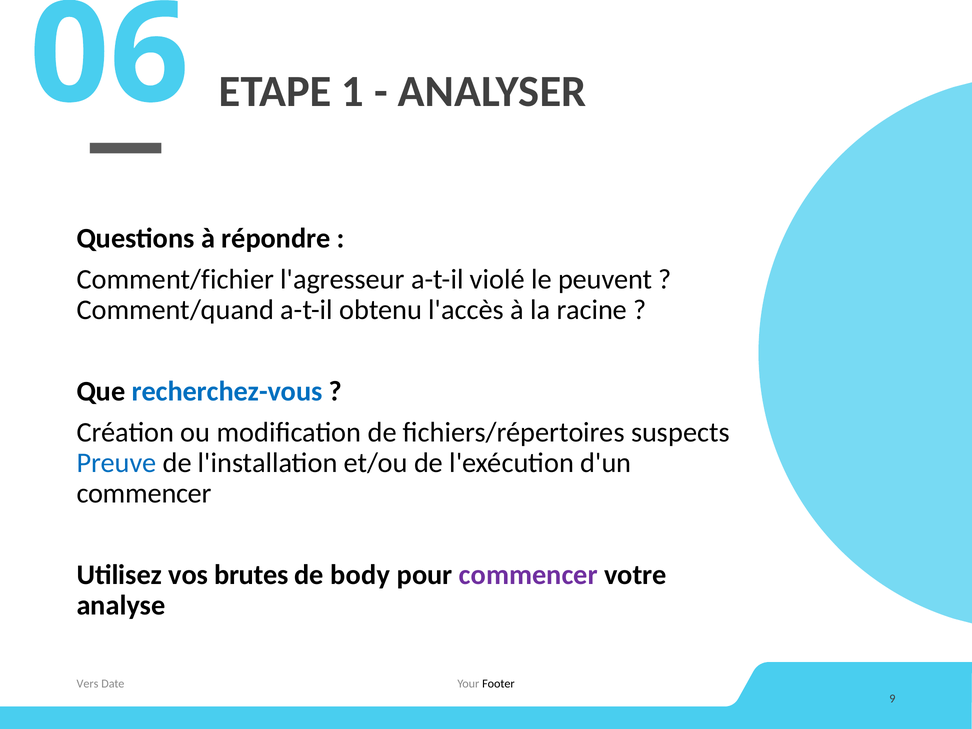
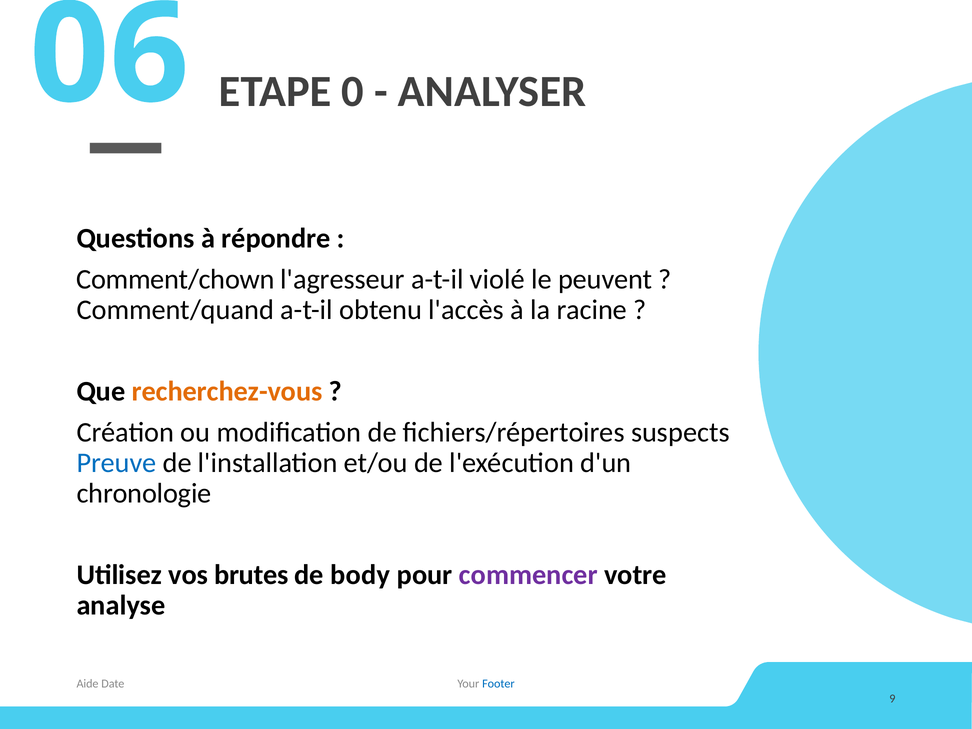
1: 1 -> 0 (353, 91)
Comment/fichier: Comment/fichier -> Comment/chown (175, 279)
recherchez-vous colour: blue -> orange (227, 391)
commencer: commencer -> chronologie (144, 493)
Vers: Vers -> Aide (88, 684)
Footer colour: black -> blue (498, 684)
